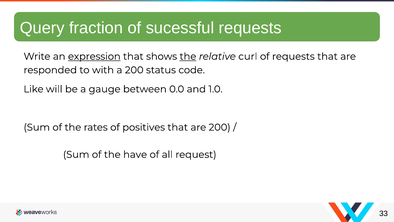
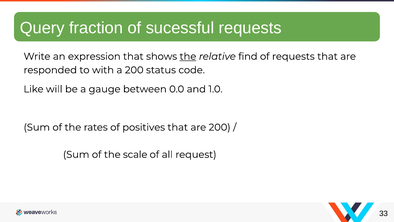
expression underline: present -> none (94, 56)
curl: curl -> find (248, 56)
have: have -> scale (135, 154)
